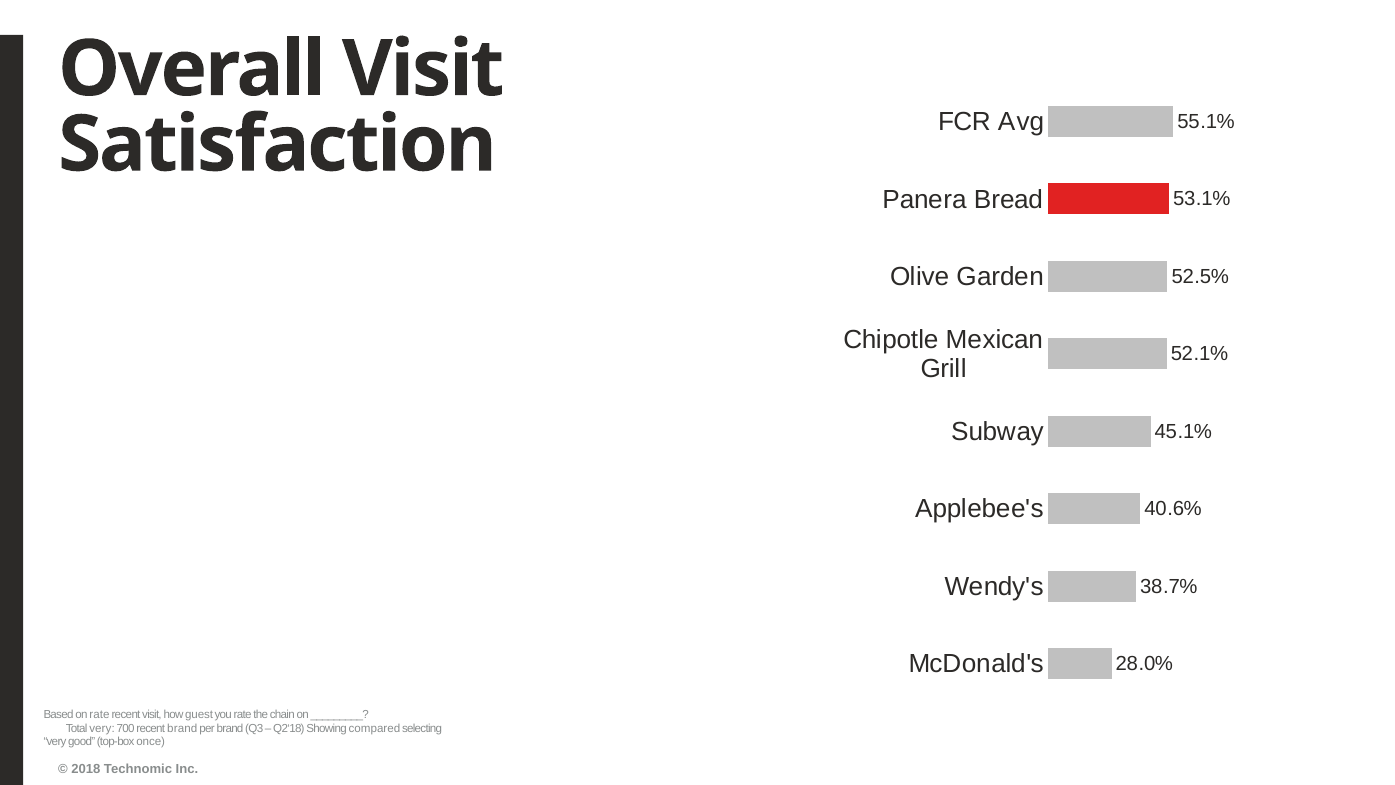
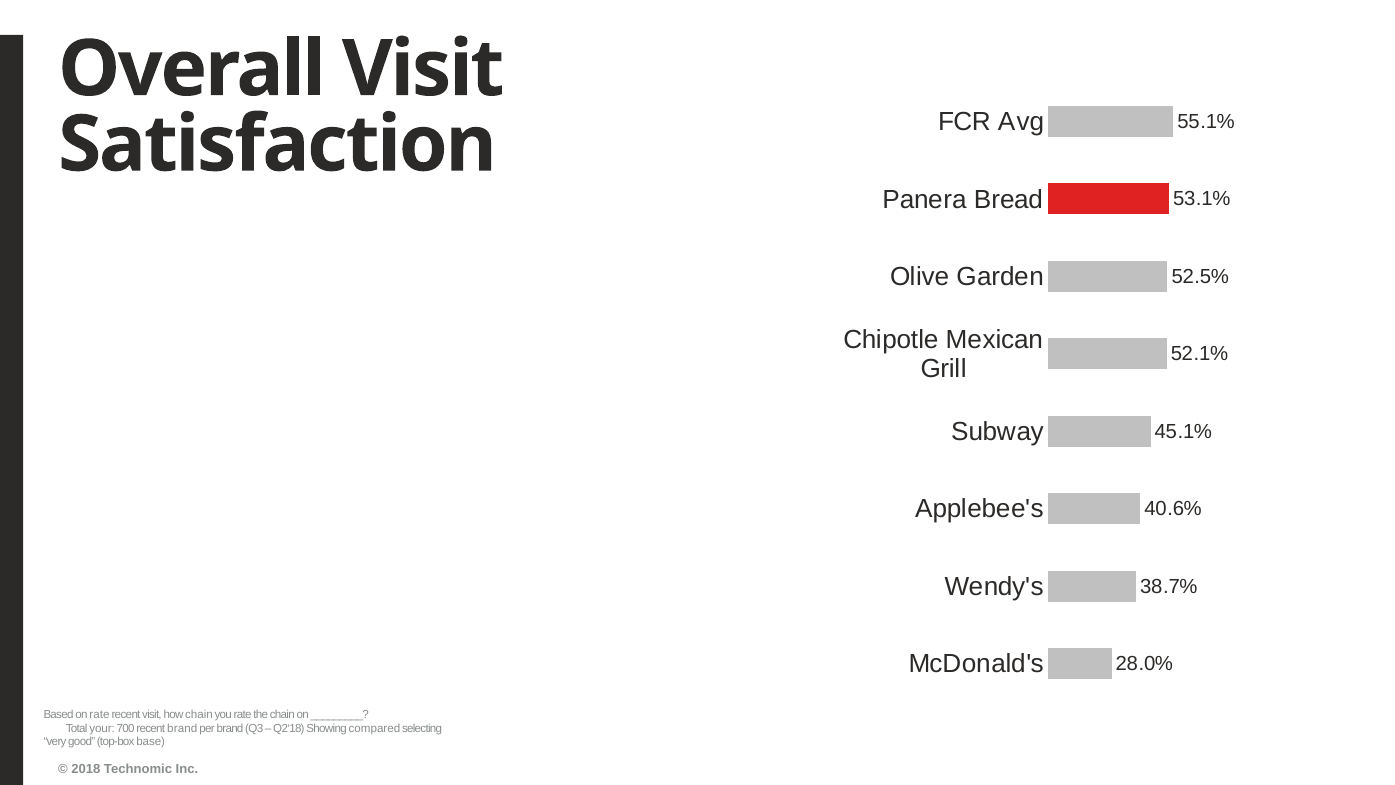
how guest: guest -> chain (199, 714)
Total very: very -> your (102, 728)
once: once -> base (151, 742)
